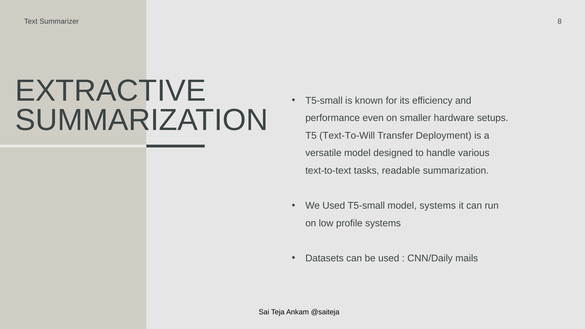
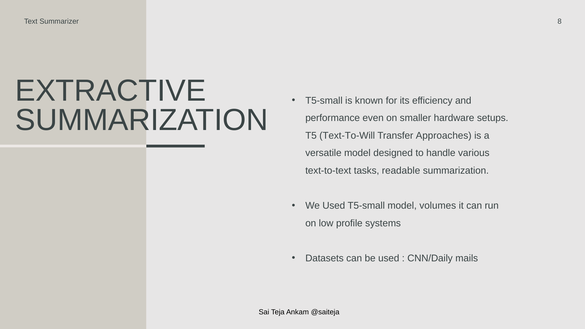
Deployment: Deployment -> Approaches (444, 136)
model systems: systems -> volumes (438, 206)
